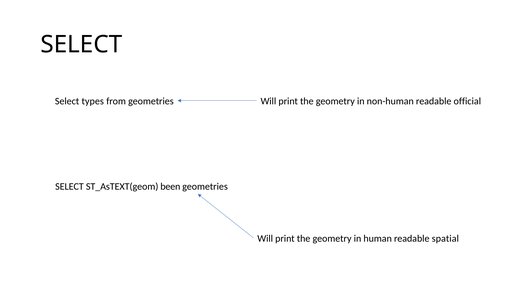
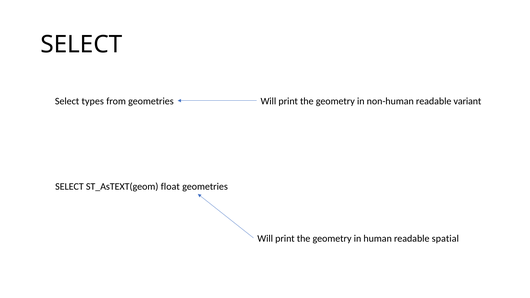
official: official -> variant (467, 101)
been: been -> float (170, 187)
